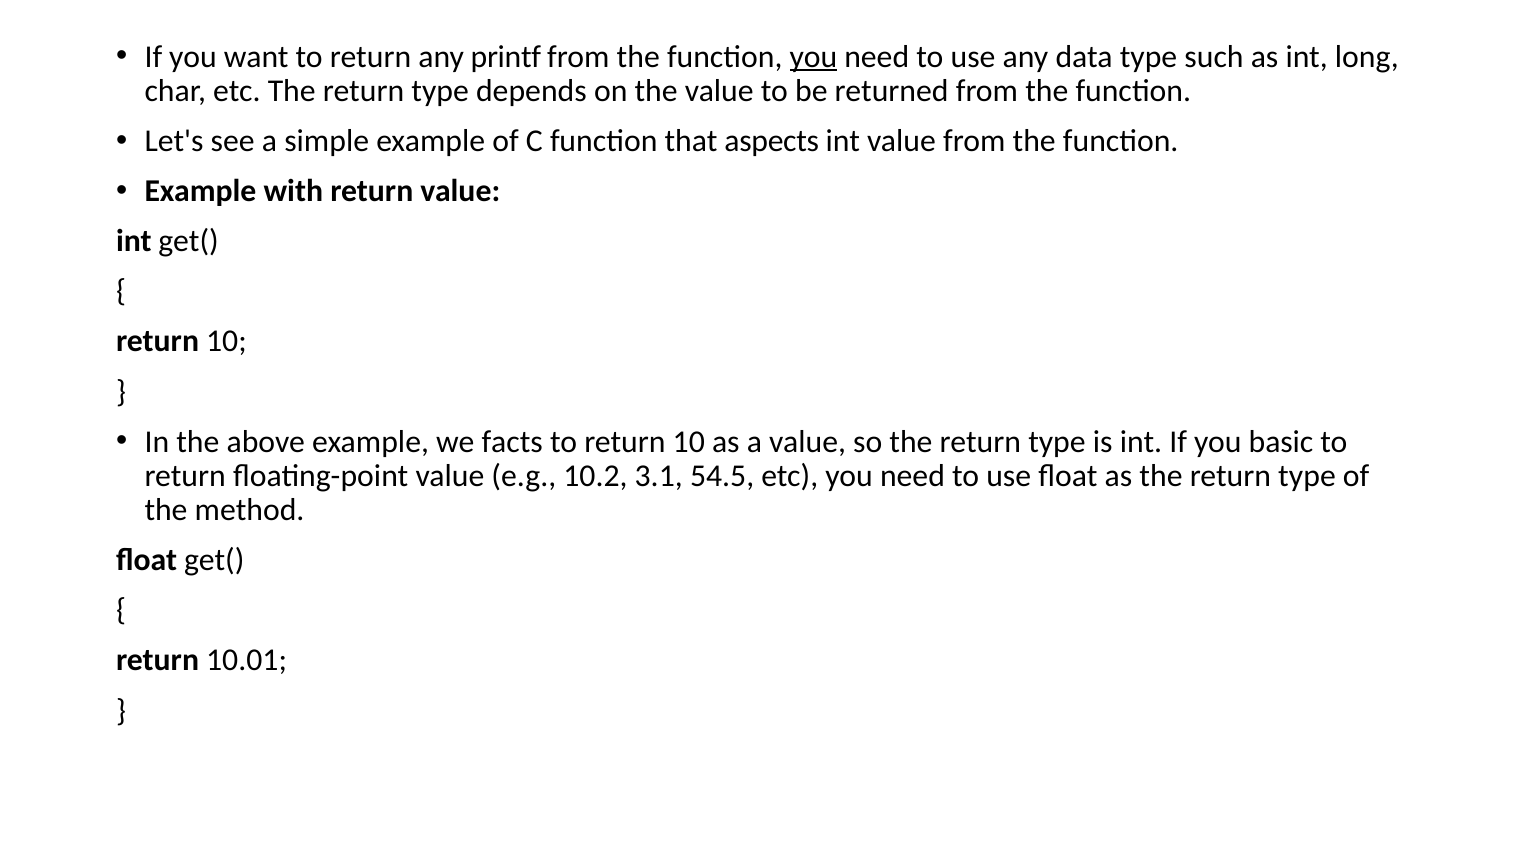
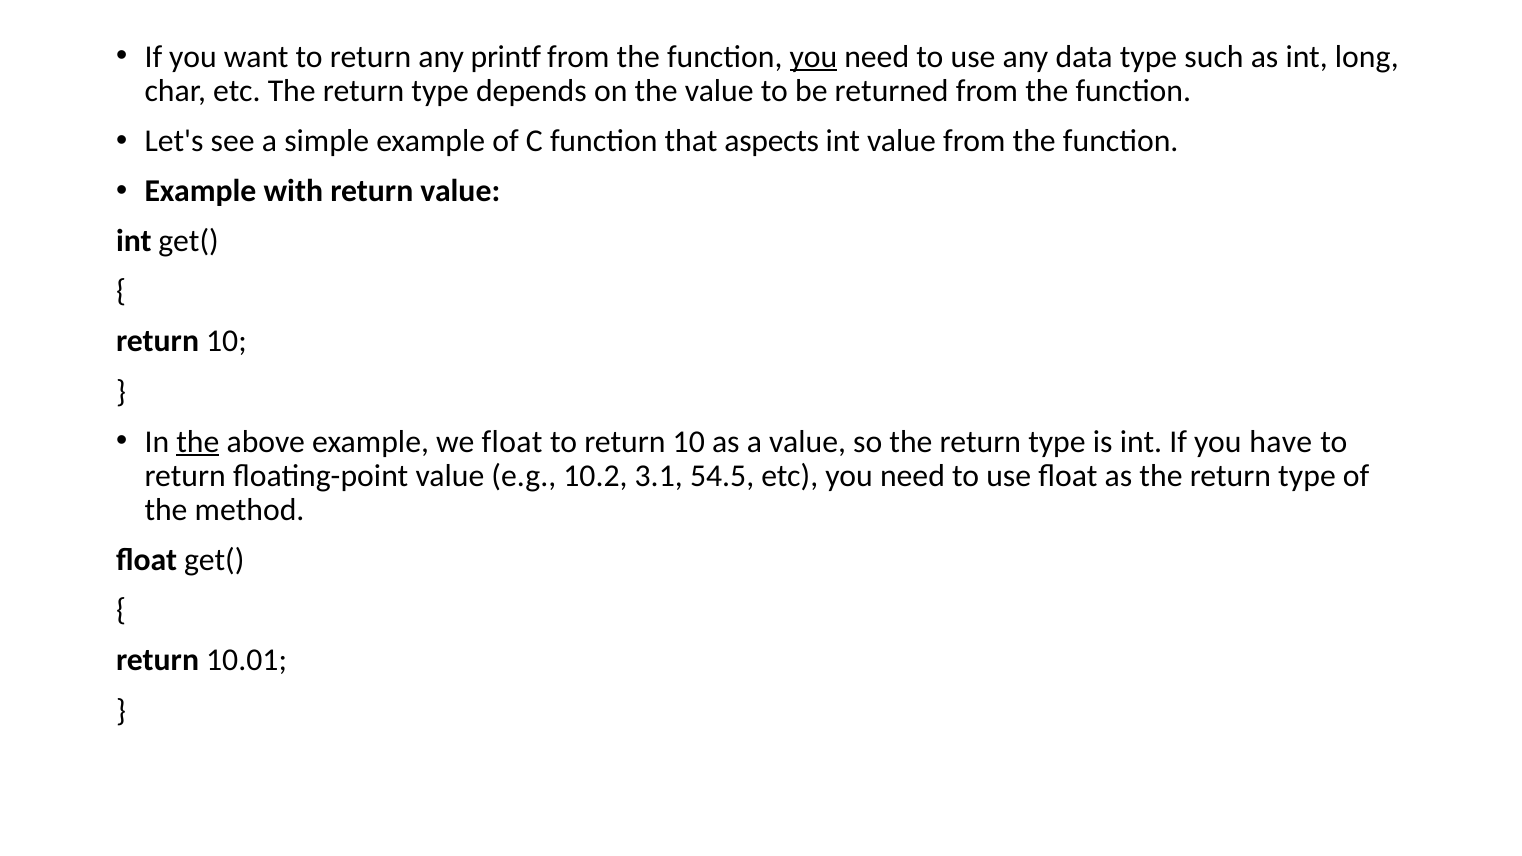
the underline: none -> present (198, 442)
we facts: facts -> float (512, 442)
basic: basic -> have (1281, 442)
